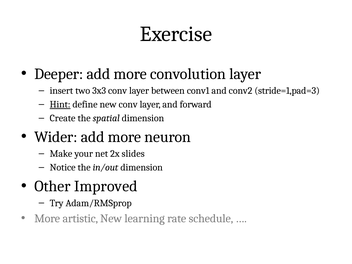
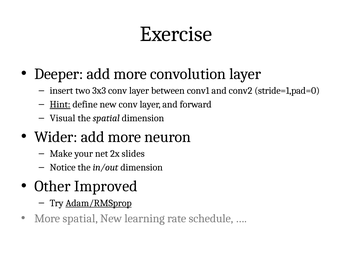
stride=1,pad=3: stride=1,pad=3 -> stride=1,pad=0 (287, 91)
Create: Create -> Visual (63, 118)
Adam/RMSprop underline: none -> present (99, 203)
More artistic: artistic -> spatial (80, 218)
